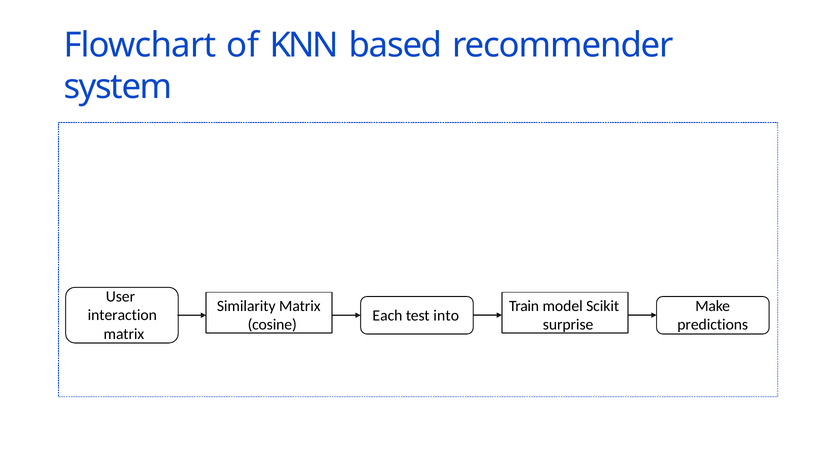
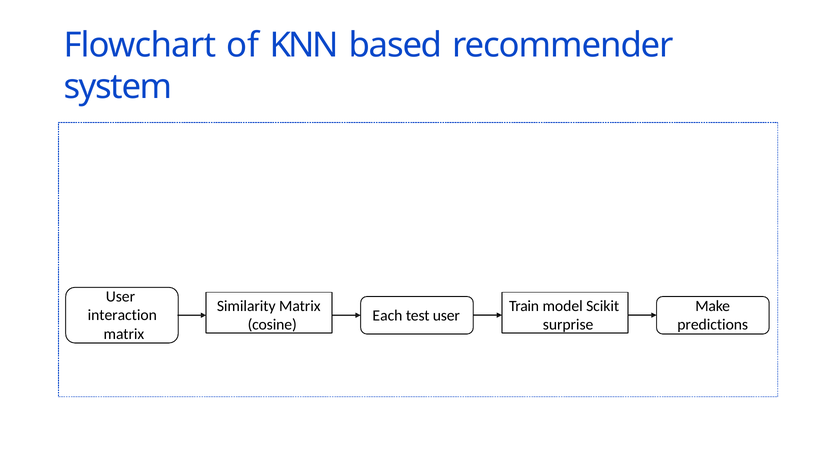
test into: into -> user (446, 315)
